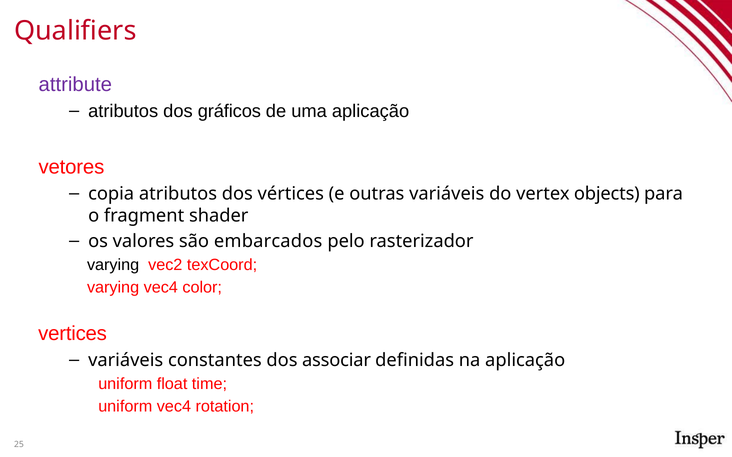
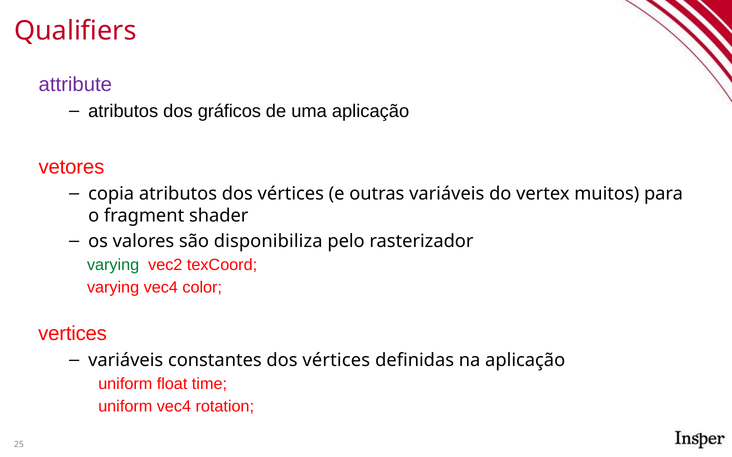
objects: objects -> muitos (607, 194)
embarcados: embarcados -> disponibiliza (268, 241)
varying colour: black -> green (113, 265)
constantes dos associar: associar -> vértices (336, 360)
